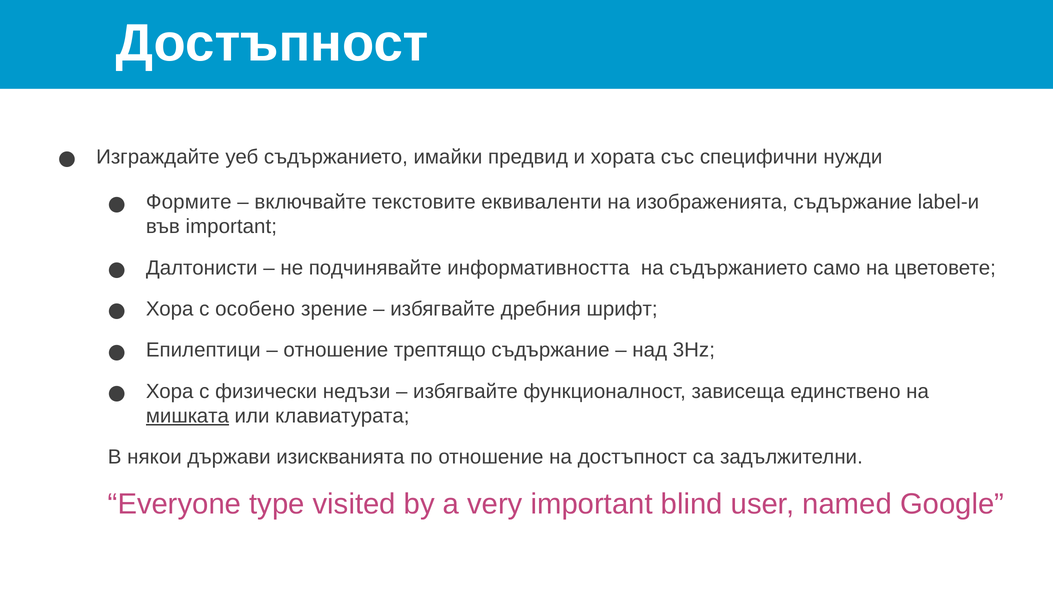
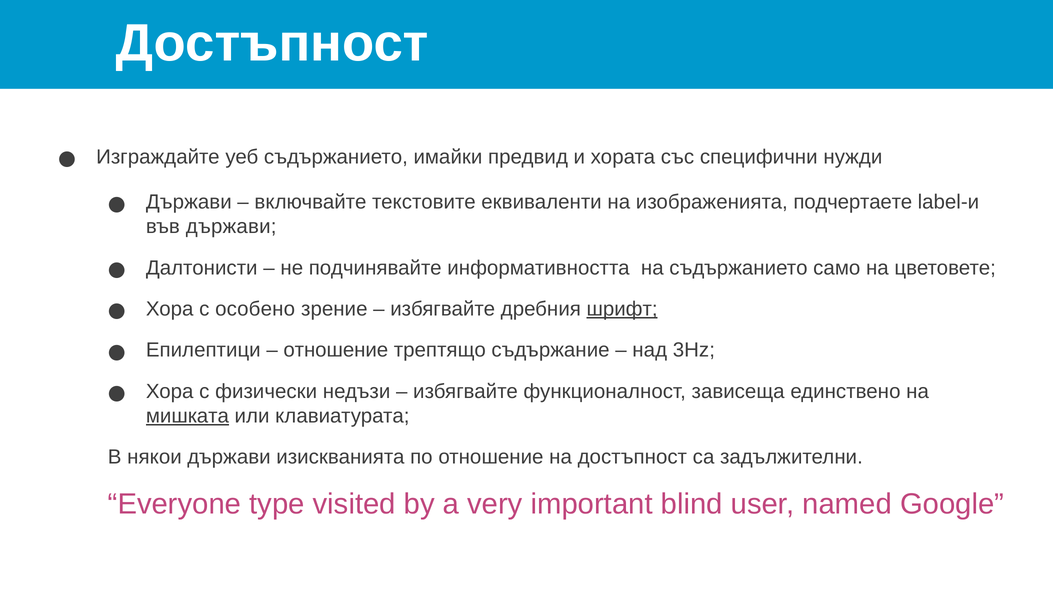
Формите: Формите -> Държави (189, 202)
изображенията съдържание: съдържание -> подчертаете (853, 202)
във important: important -> държави (231, 227)
шрифт underline: none -> present (622, 309)
